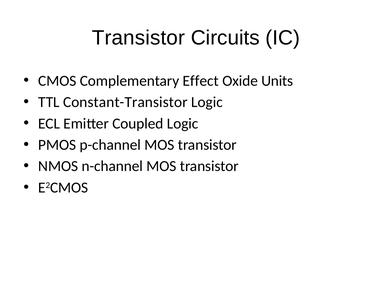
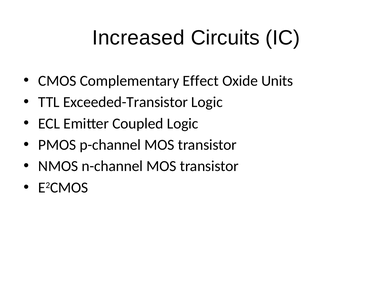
Transistor: Transistor -> Increased (138, 38)
Constant-Transistor: Constant-Transistor -> Exceeded-Transistor (125, 102)
